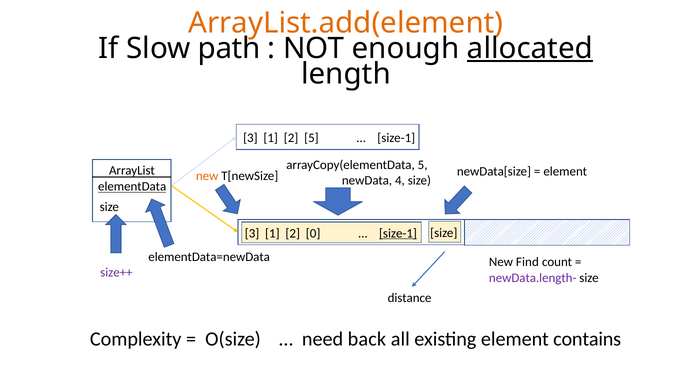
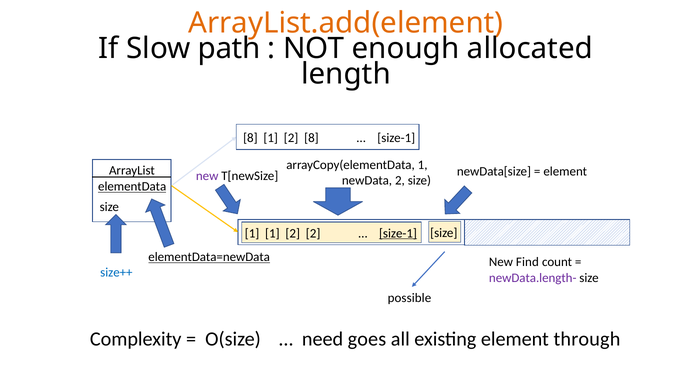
allocated underline: present -> none (530, 48)
3: 3 -> 8 (250, 138)
2 5: 5 -> 8 (311, 138)
arrayCopy(elementData 5: 5 -> 1 (423, 165)
new colour: orange -> purple (207, 176)
newData 4: 4 -> 2 (400, 180)
3: 3 -> 1 (252, 233)
2 0: 0 -> 2 (313, 233)
elementData=newData underline: none -> present (209, 257)
size++ colour: purple -> blue (116, 273)
distance: distance -> possible (409, 298)
back: back -> goes (367, 339)
contains: contains -> through (587, 339)
